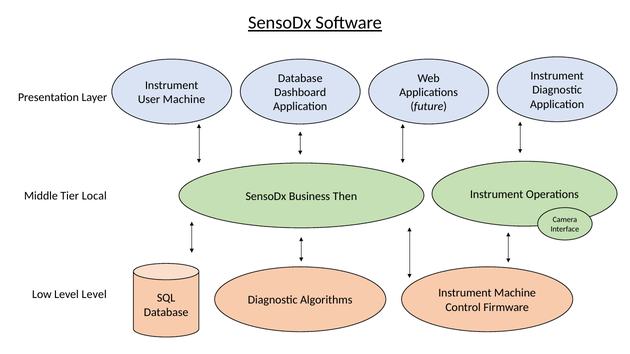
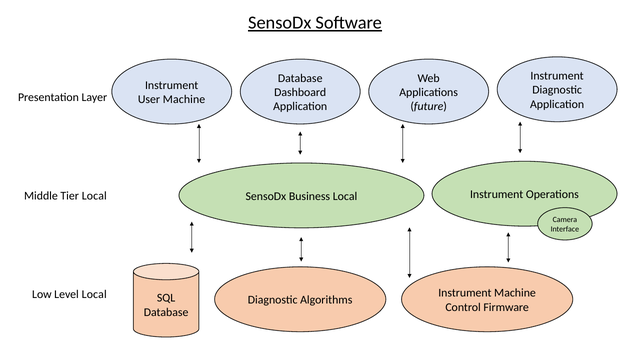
Business Then: Then -> Local (345, 196)
Level Level: Level -> Local (94, 295)
